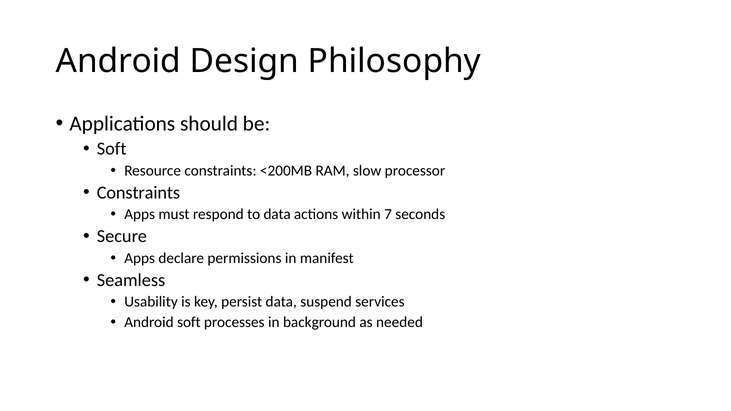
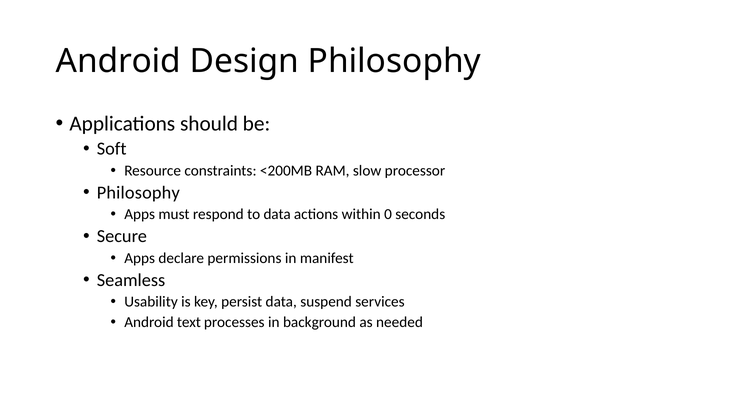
Constraints: Constraints -> Philosophy (138, 193)
7: 7 -> 0 (388, 214)
Android soft: soft -> text (189, 322)
